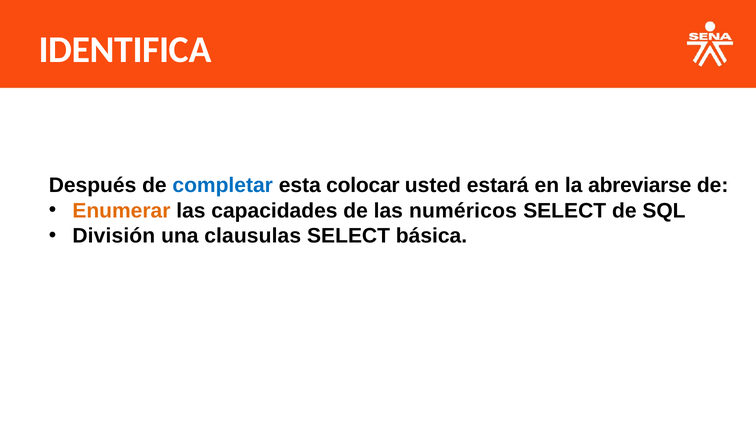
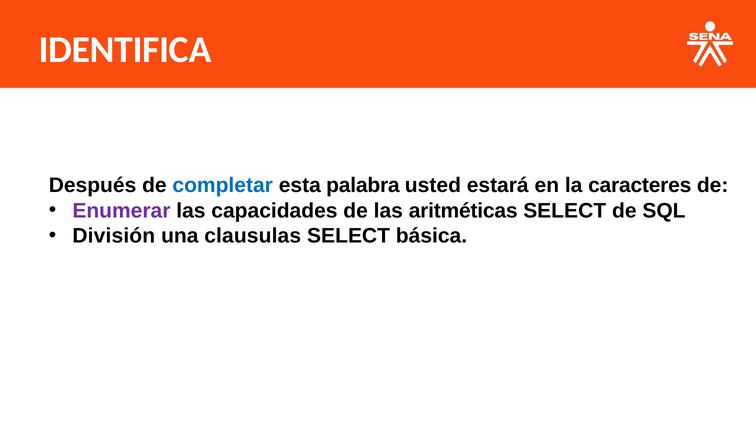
colocar: colocar -> palabra (363, 186)
abreviarse: abreviarse -> caracteres (640, 186)
Enumerar colour: orange -> purple (121, 211)
numéricos: numéricos -> aritméticas (463, 211)
